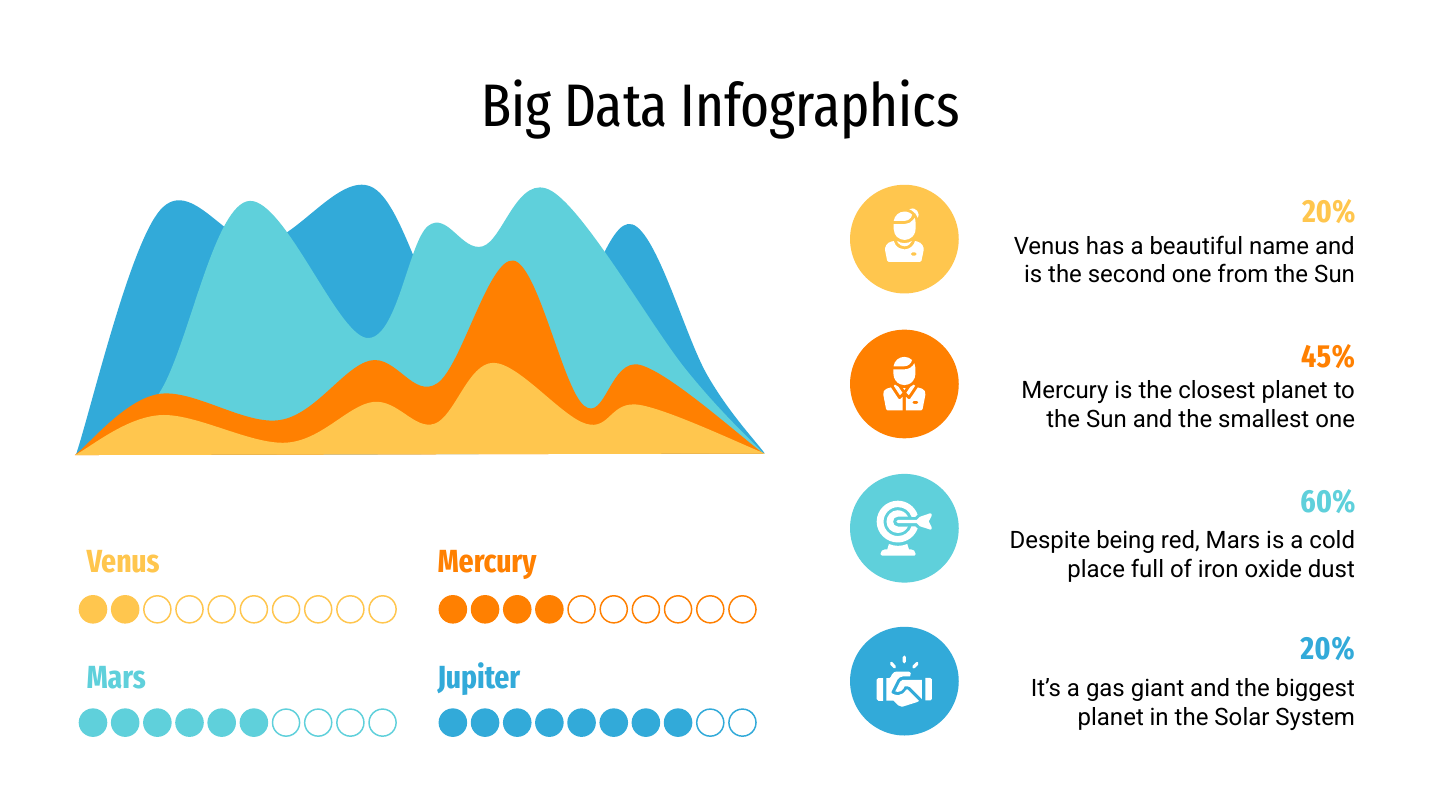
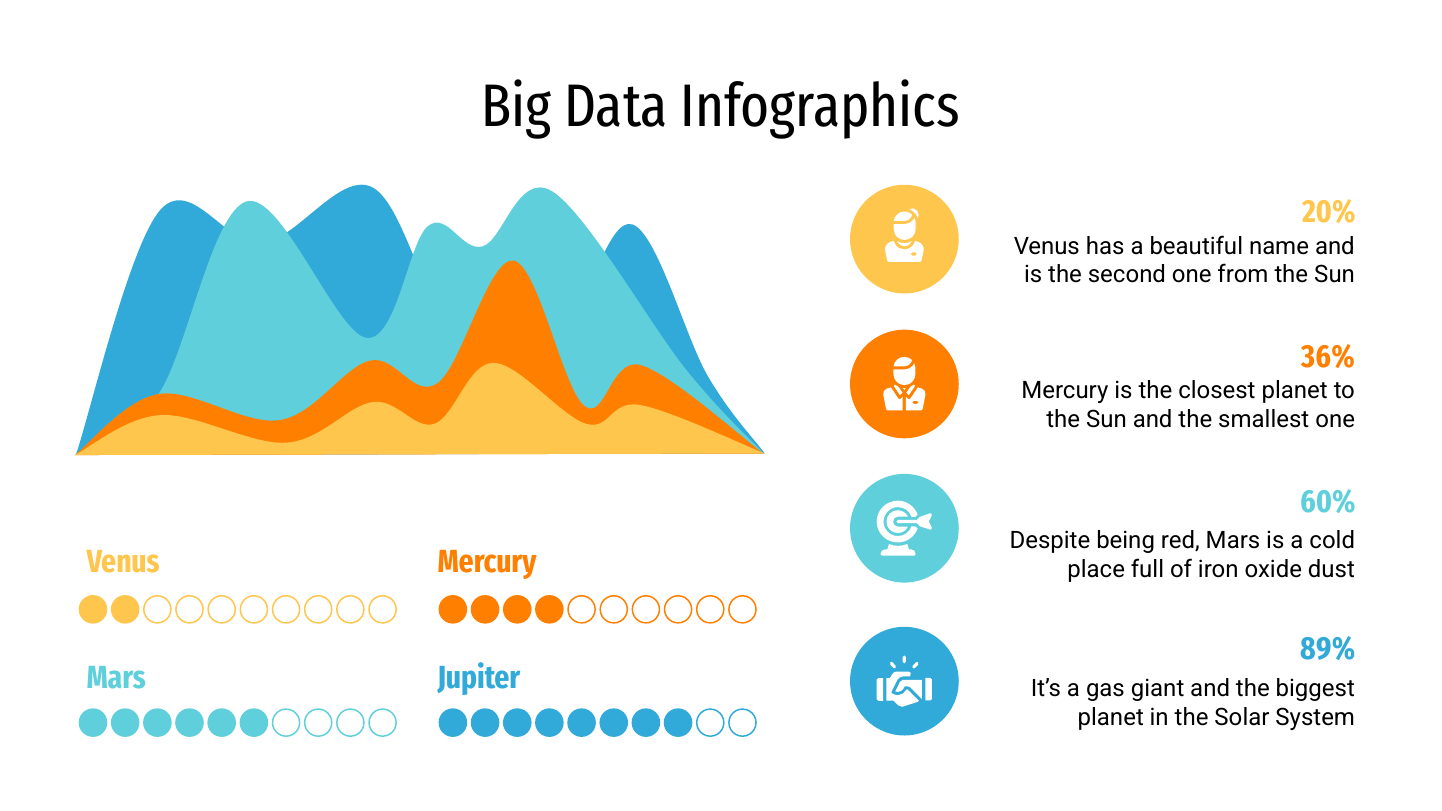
45%: 45% -> 36% (1328, 357)
20%: 20% -> 89% (1328, 649)
